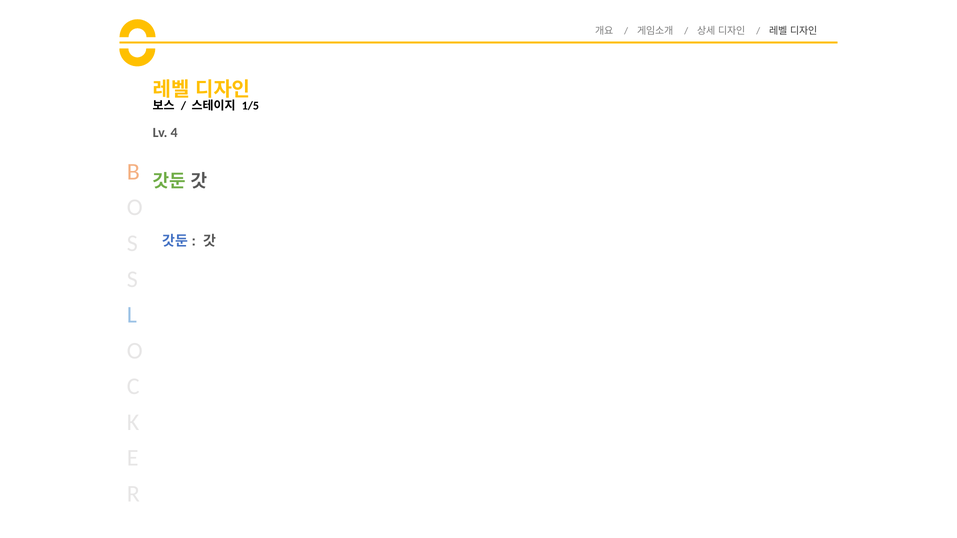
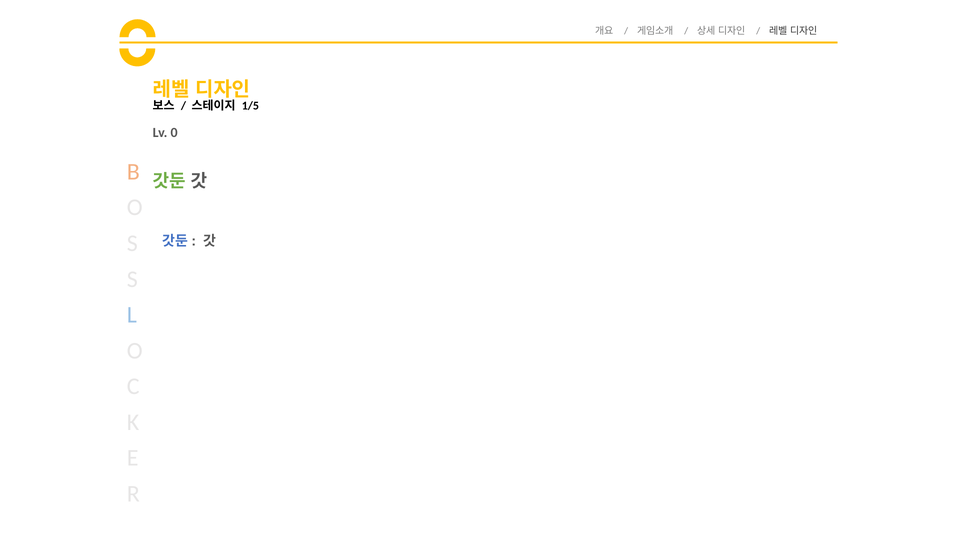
4: 4 -> 0 (174, 133)
